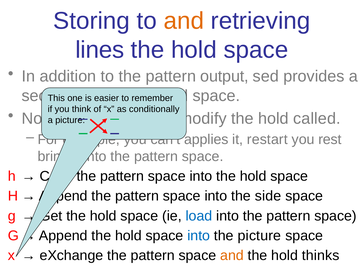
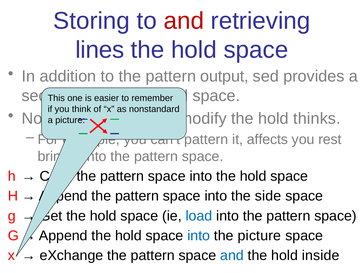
and colour: orange -> red (184, 21)
conditionally: conditionally -> nonstandard (154, 109)
called: called -> thinks (317, 118)
applies: applies -> pattern (206, 139)
restart: restart -> affects (267, 139)
and colour: orange -> blue (232, 256)
thinks: thinks -> inside (321, 256)
